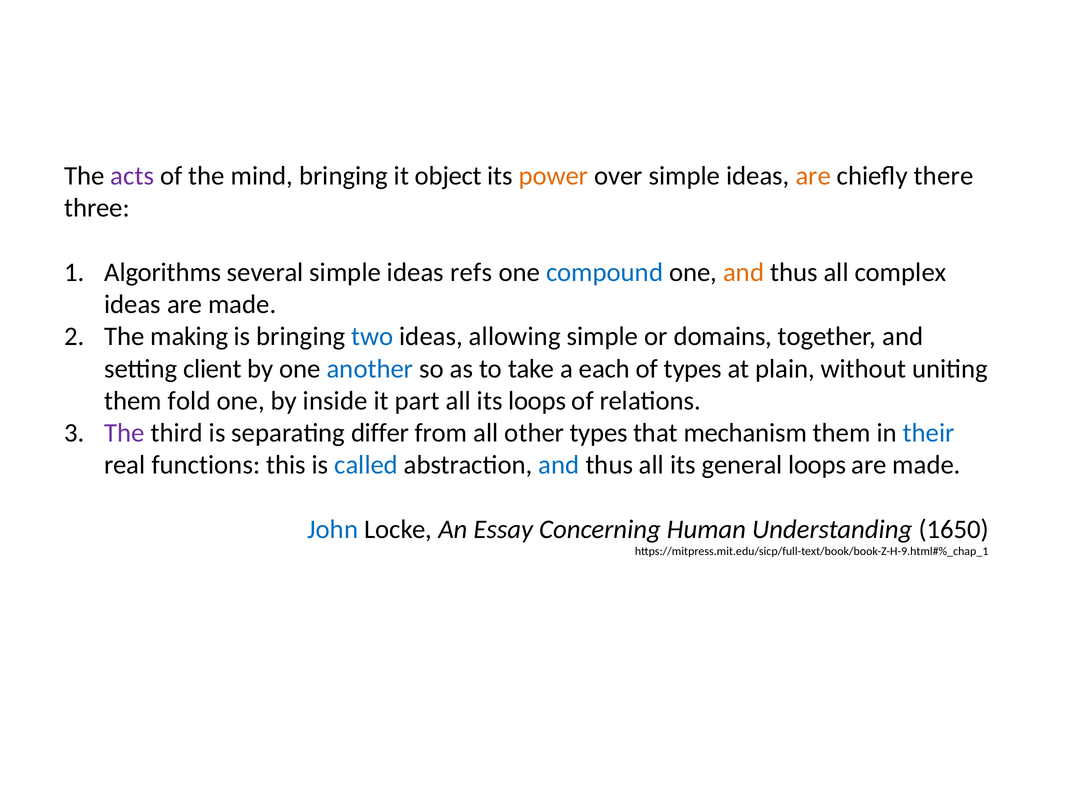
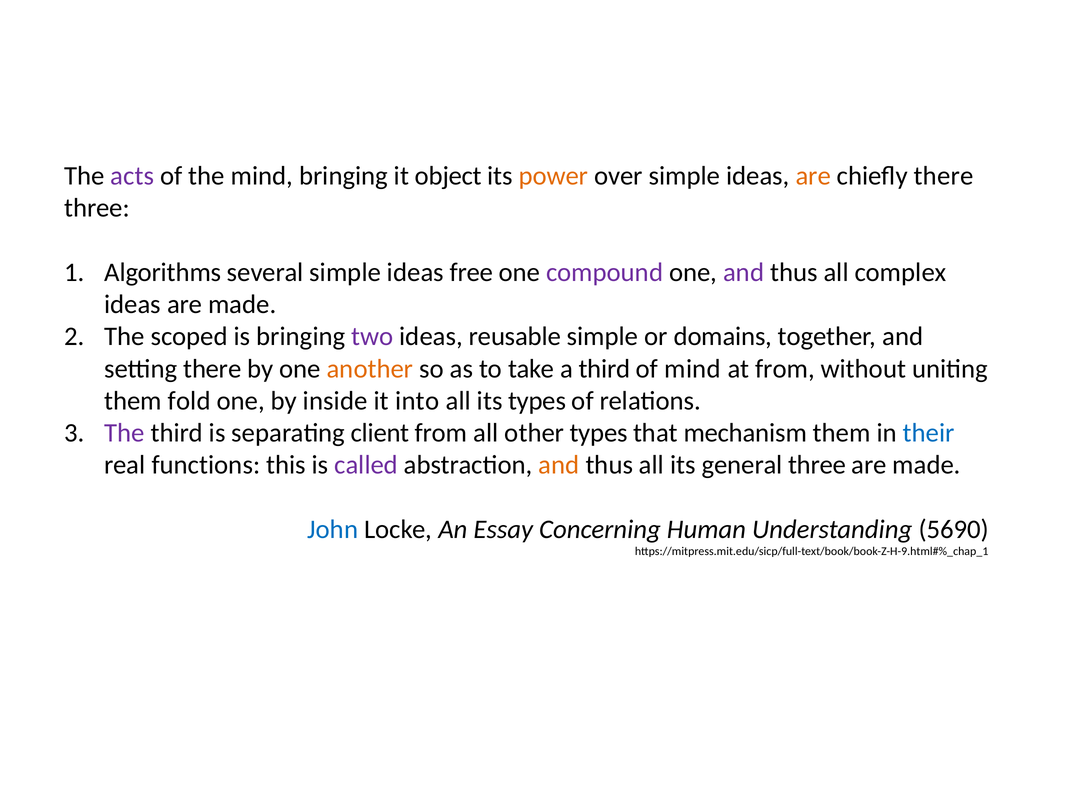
refs: refs -> free (471, 272)
compound colour: blue -> purple (605, 272)
and colour: orange -> purple (744, 272)
making: making -> scoped (189, 337)
two colour: blue -> purple (372, 337)
allowing: allowing -> reusable (515, 337)
setting client: client -> there (212, 369)
another colour: blue -> orange (370, 369)
a each: each -> third (604, 369)
of types: types -> mind (693, 369)
at plain: plain -> from (785, 369)
part: part -> into (417, 401)
its loops: loops -> types (537, 401)
differ: differ -> client (380, 433)
called colour: blue -> purple (366, 465)
and colour: blue -> orange (559, 465)
general loops: loops -> three (817, 465)
1650: 1650 -> 5690 (954, 529)
